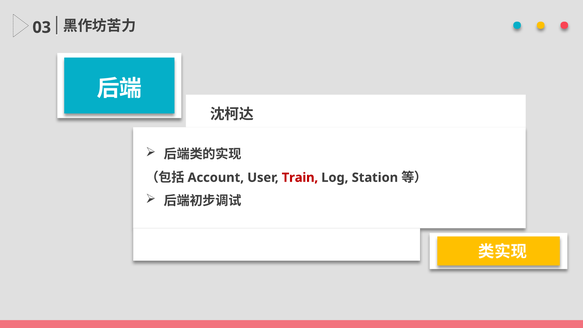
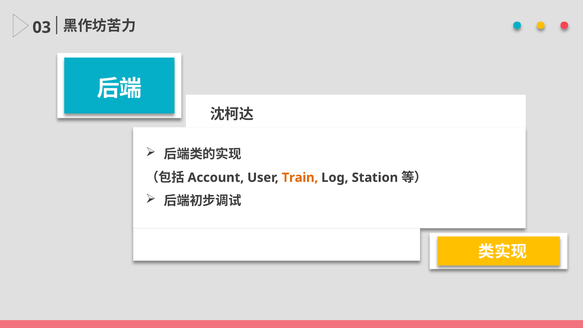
Train colour: red -> orange (300, 178)
